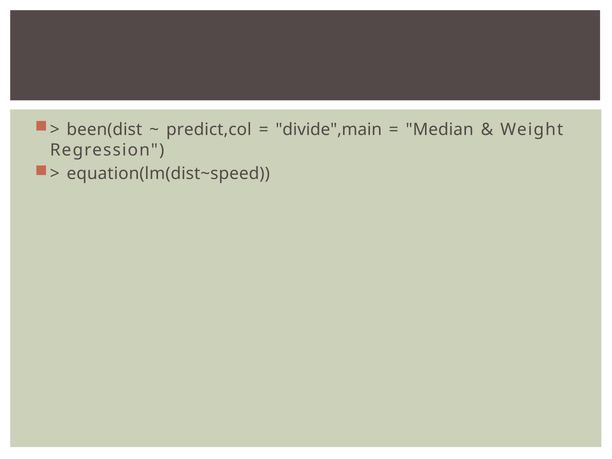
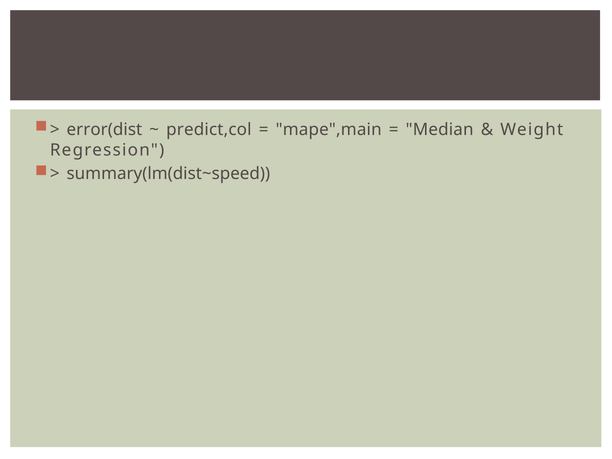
been(dist: been(dist -> error(dist (104, 130)
divide",main: divide",main -> mape",main (329, 130)
equation(lm(dist~speed: equation(lm(dist~speed -> summary(lm(dist~speed (168, 174)
